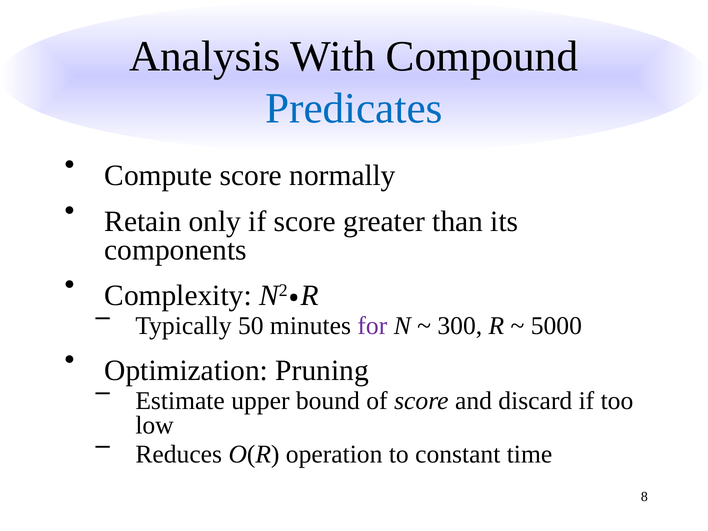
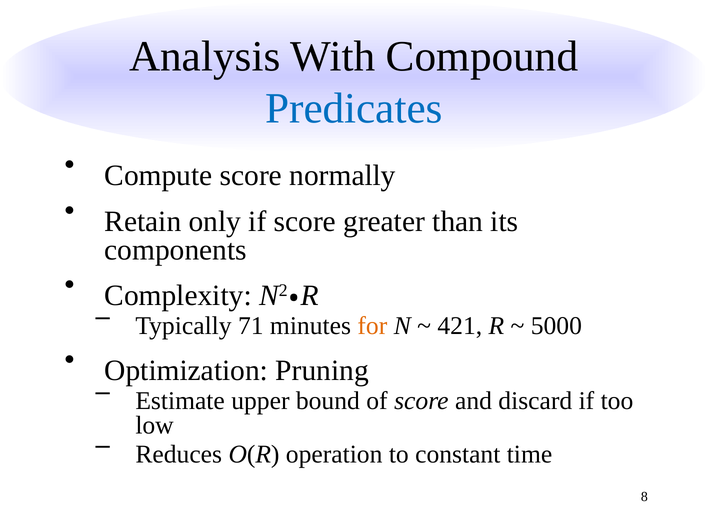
50: 50 -> 71 (251, 326)
for colour: purple -> orange (372, 326)
300: 300 -> 421 (460, 326)
